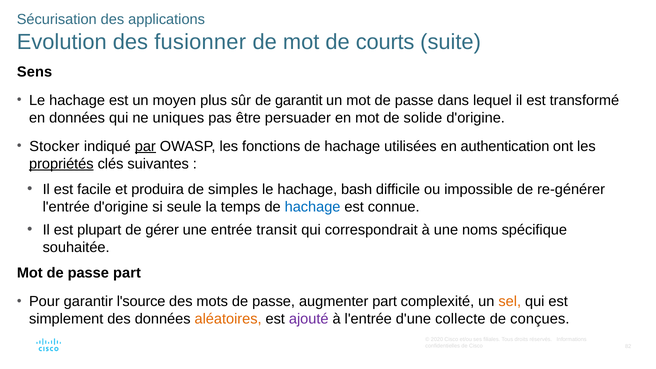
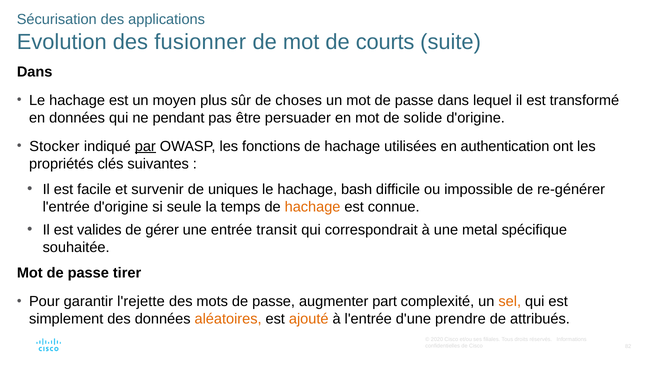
Sens: Sens -> Dans (35, 72)
garantit: garantit -> choses (299, 100)
uniques: uniques -> pendant (179, 118)
propriétés underline: present -> none (61, 164)
produira: produira -> survenir (158, 189)
simples: simples -> uniques (233, 189)
hachage colour: blue -> orange (313, 207)
plupart: plupart -> valides (99, 230)
noms: noms -> metal (480, 230)
passe part: part -> tirer (127, 273)
l'source: l'source -> l'rejette (141, 302)
ajouté colour: purple -> orange (309, 319)
collecte: collecte -> prendre (460, 319)
conçues: conçues -> attribués (540, 319)
